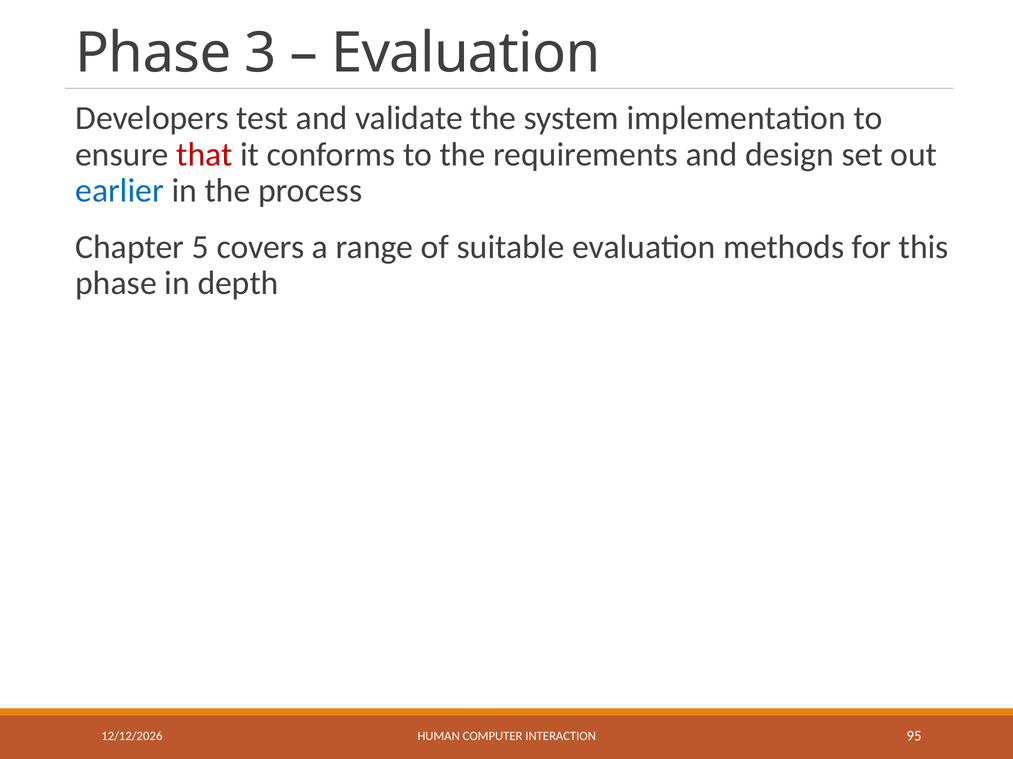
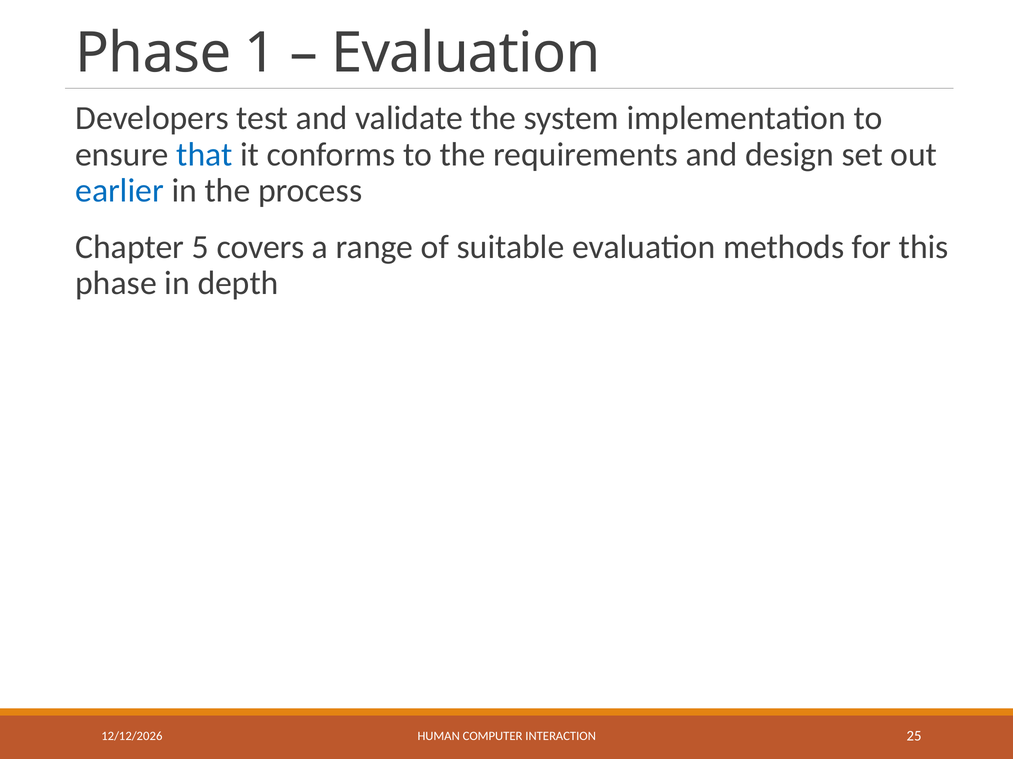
3: 3 -> 1 (260, 53)
that colour: red -> blue (205, 155)
95: 95 -> 25 (914, 737)
